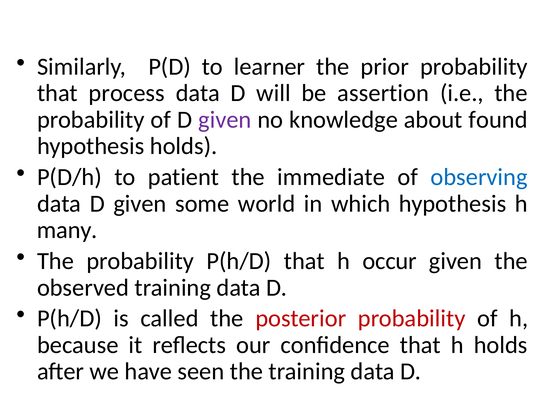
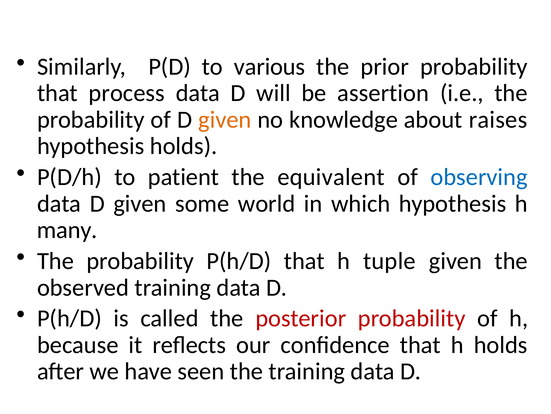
learner: learner -> various (270, 67)
given colour: purple -> orange (225, 119)
found: found -> raises (498, 119)
immediate: immediate -> equivalent (331, 177)
occur: occur -> tuple (389, 261)
